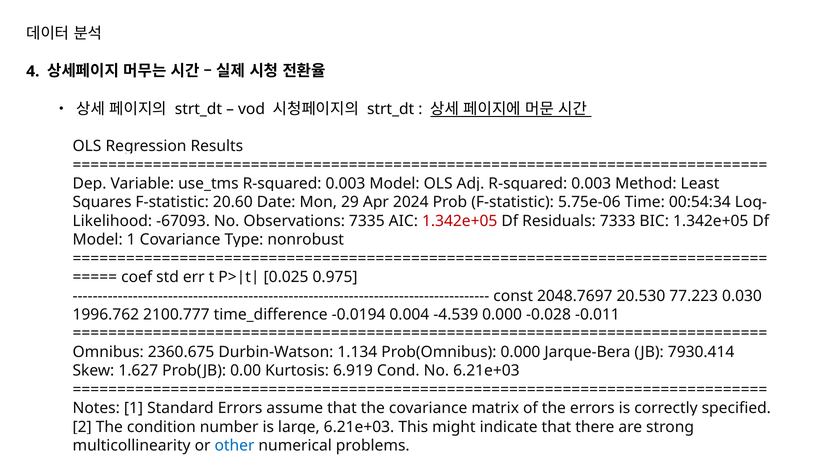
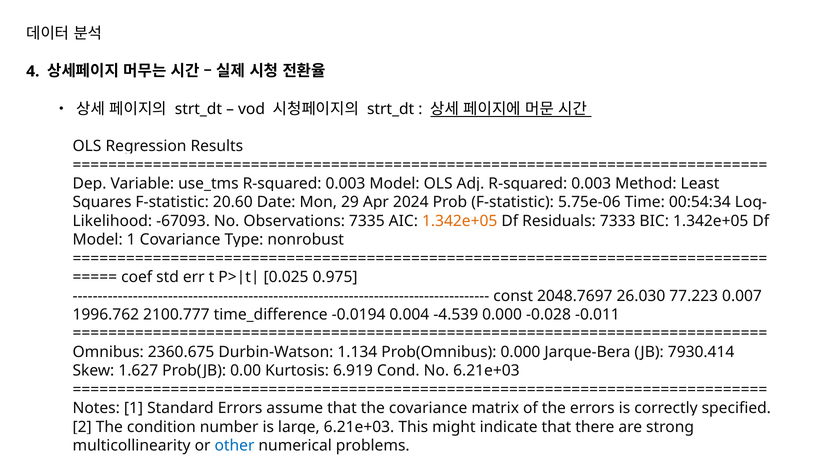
1.342e+05 colour: red -> orange (460, 221)
20.530: 20.530 -> 26.030 (641, 296)
0.030: 0.030 -> 0.007 (742, 296)
